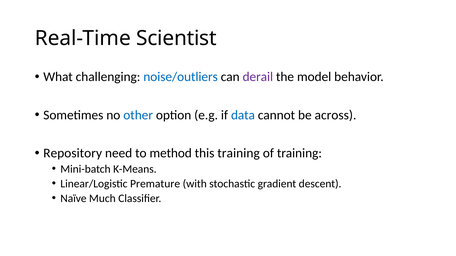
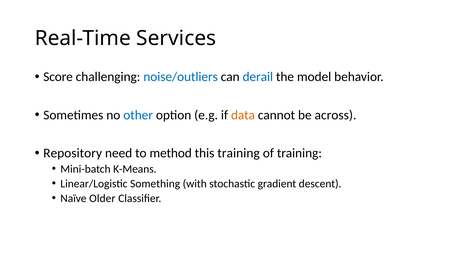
Scientist: Scientist -> Services (176, 38)
What: What -> Score (58, 77)
derail colour: purple -> blue (258, 77)
data colour: blue -> orange (243, 115)
Premature: Premature -> Something (155, 184)
Much: Much -> Older (102, 199)
